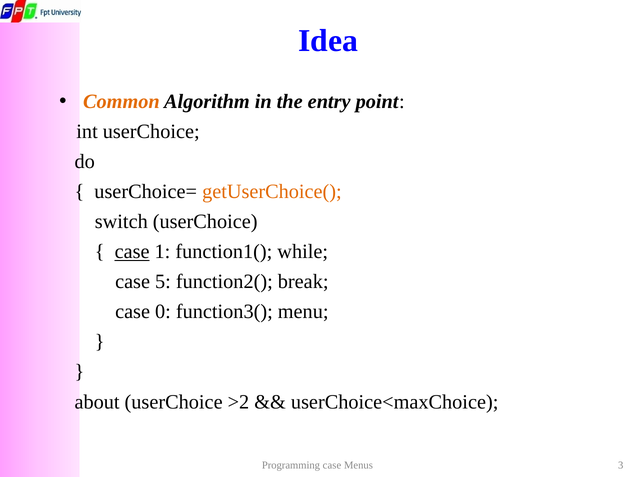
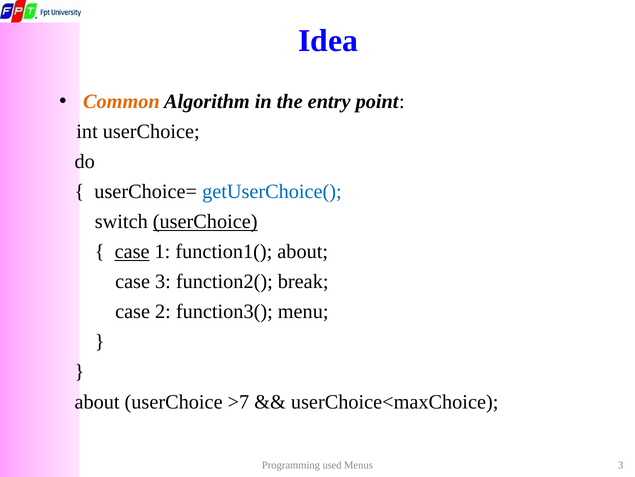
getUserChoice( colour: orange -> blue (272, 191)
userChoice underline: none -> present (205, 221)
function1( while: while -> about (303, 251)
case 5: 5 -> 3 (163, 281)
0: 0 -> 2 (163, 311)
>2: >2 -> >7 (238, 401)
Programming case: case -> used (332, 464)
